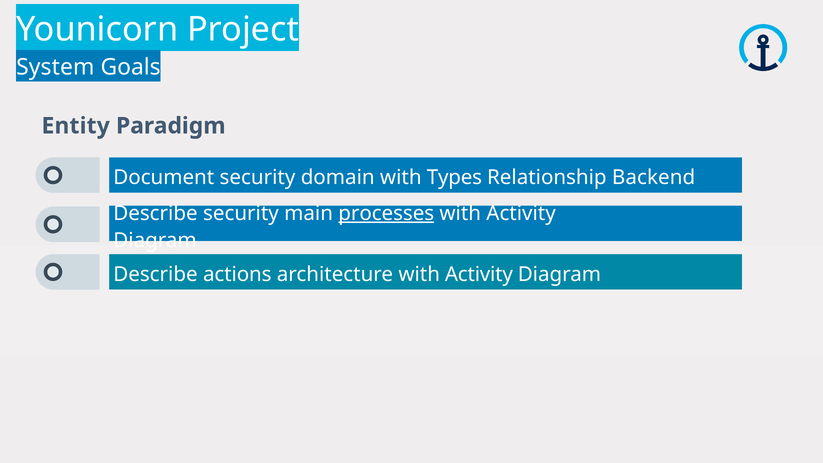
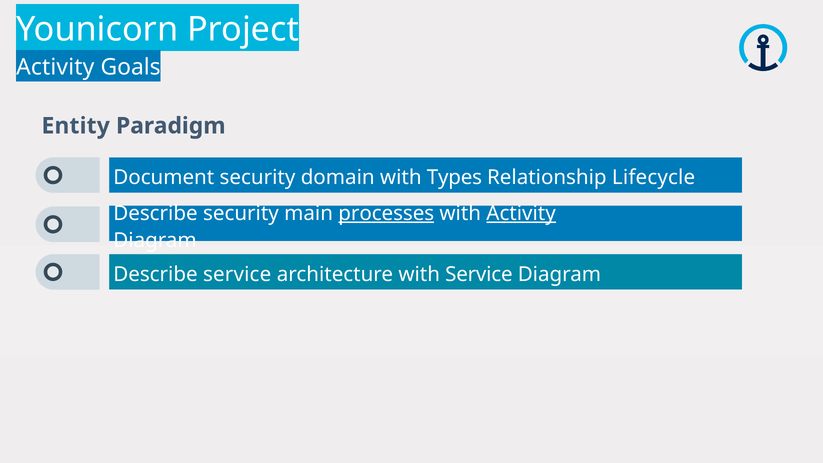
System: System -> Activity (55, 67)
Backend: Backend -> Lifecycle (654, 178)
Activity underline: none -> present (521, 213)
Describe actions: actions -> service (237, 274)
architecture with Activity: Activity -> Service (479, 274)
